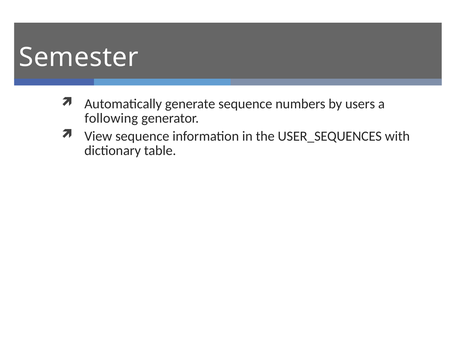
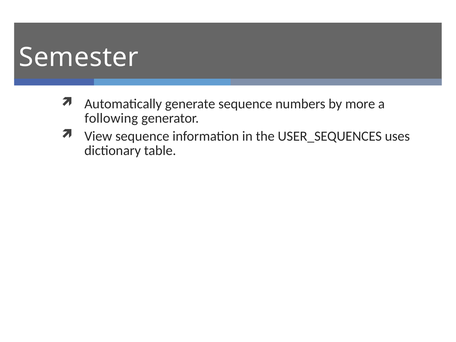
users: users -> more (360, 104)
with: with -> uses (397, 136)
